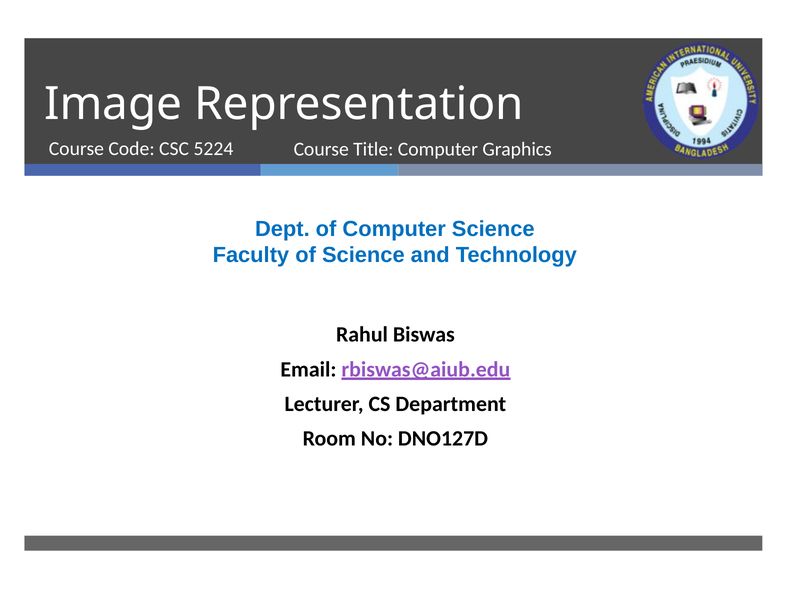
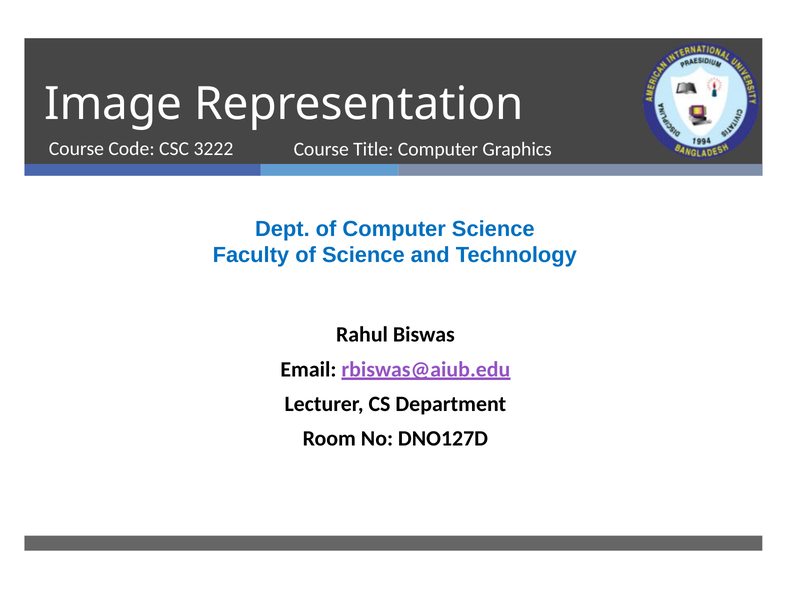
5224: 5224 -> 3222 (213, 149)
